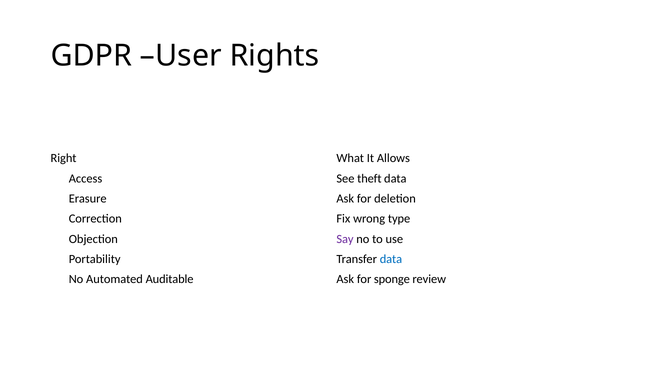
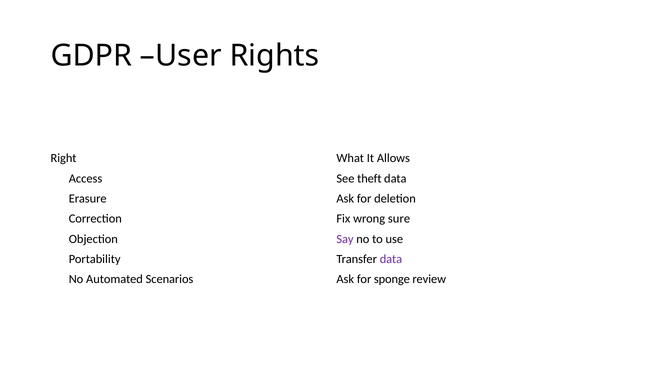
type: type -> sure (399, 219)
data colour: blue -> purple (391, 259)
Auditable: Auditable -> Scenarios (170, 279)
